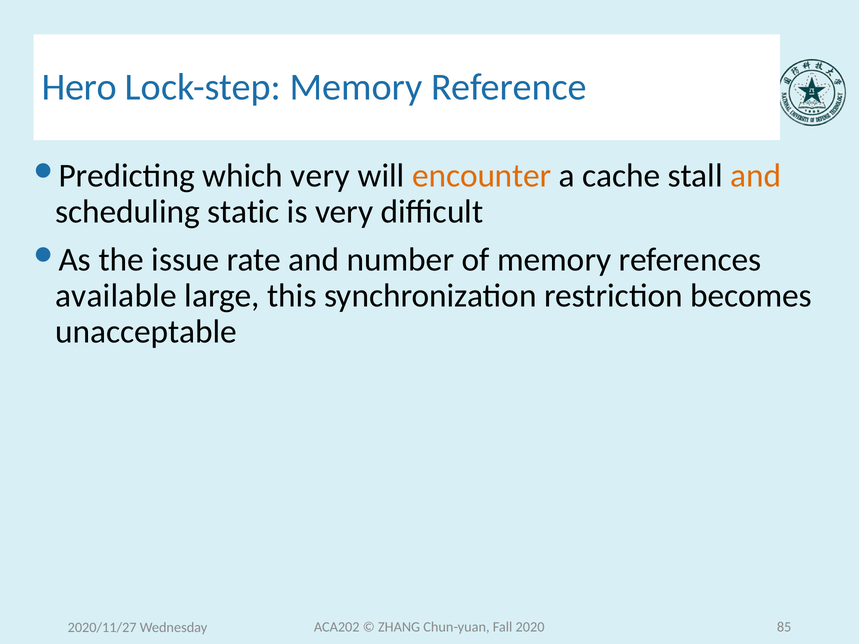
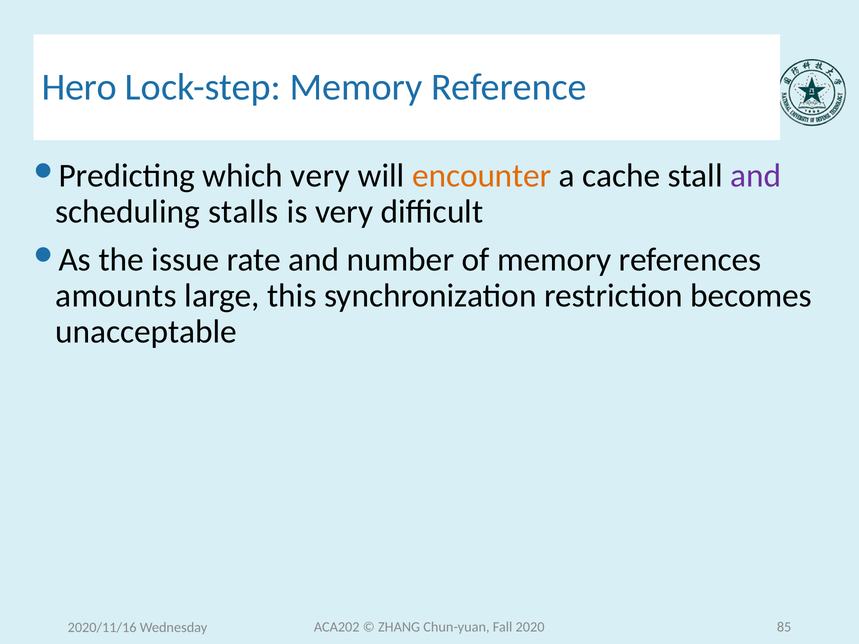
and colour: orange -> purple (756, 176)
static: static -> stalls (243, 212)
available: available -> amounts (116, 296)
2020/11/27: 2020/11/27 -> 2020/11/16 (102, 628)
